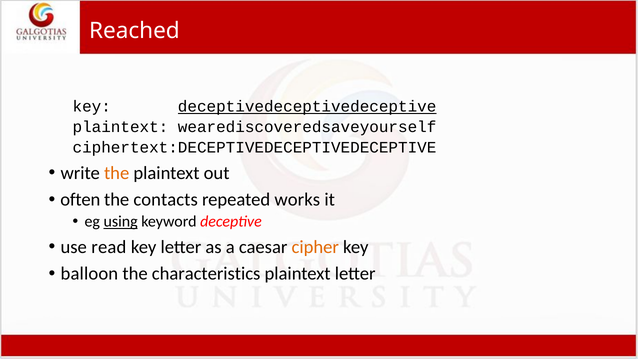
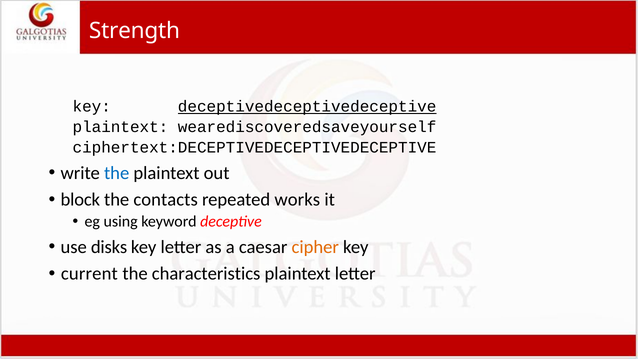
Reached: Reached -> Strength (134, 31)
the colour: orange -> blue (117, 173)
often: often -> block (80, 200)
using underline: present -> none (121, 222)
read: read -> disks (109, 247)
balloon: balloon -> current (89, 274)
